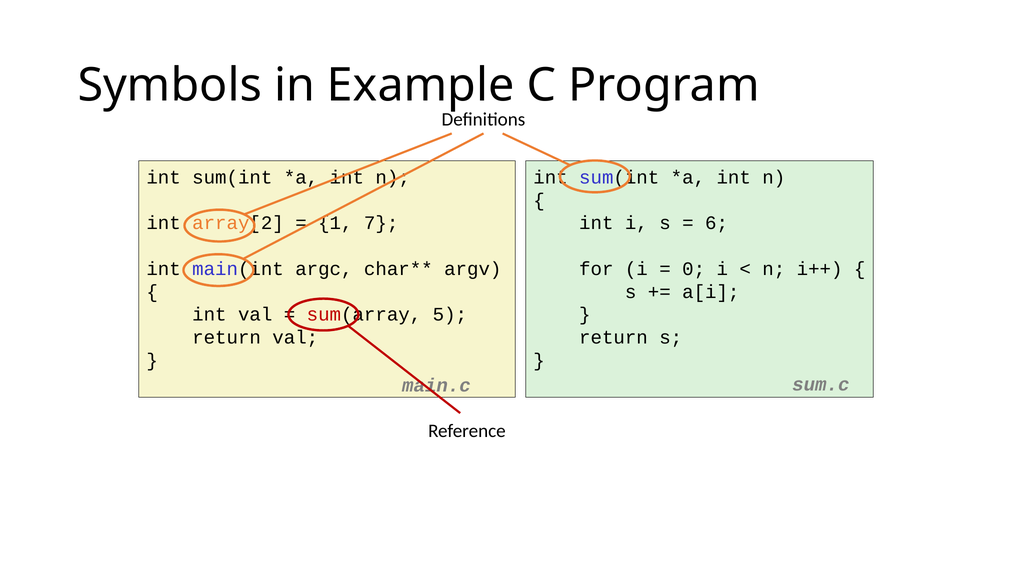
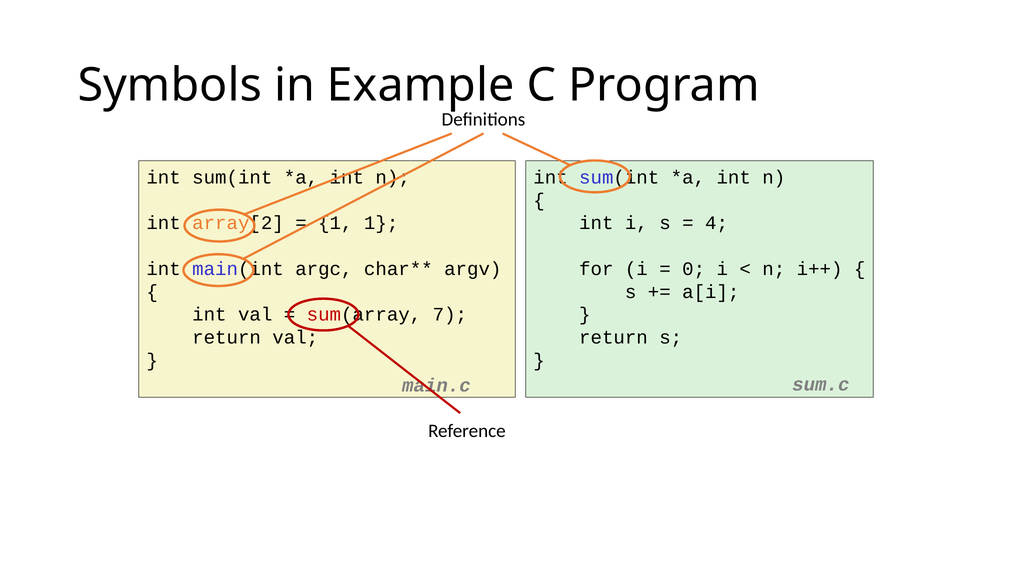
1 7: 7 -> 1 (381, 223)
6: 6 -> 4 (717, 223)
5: 5 -> 7 (450, 315)
